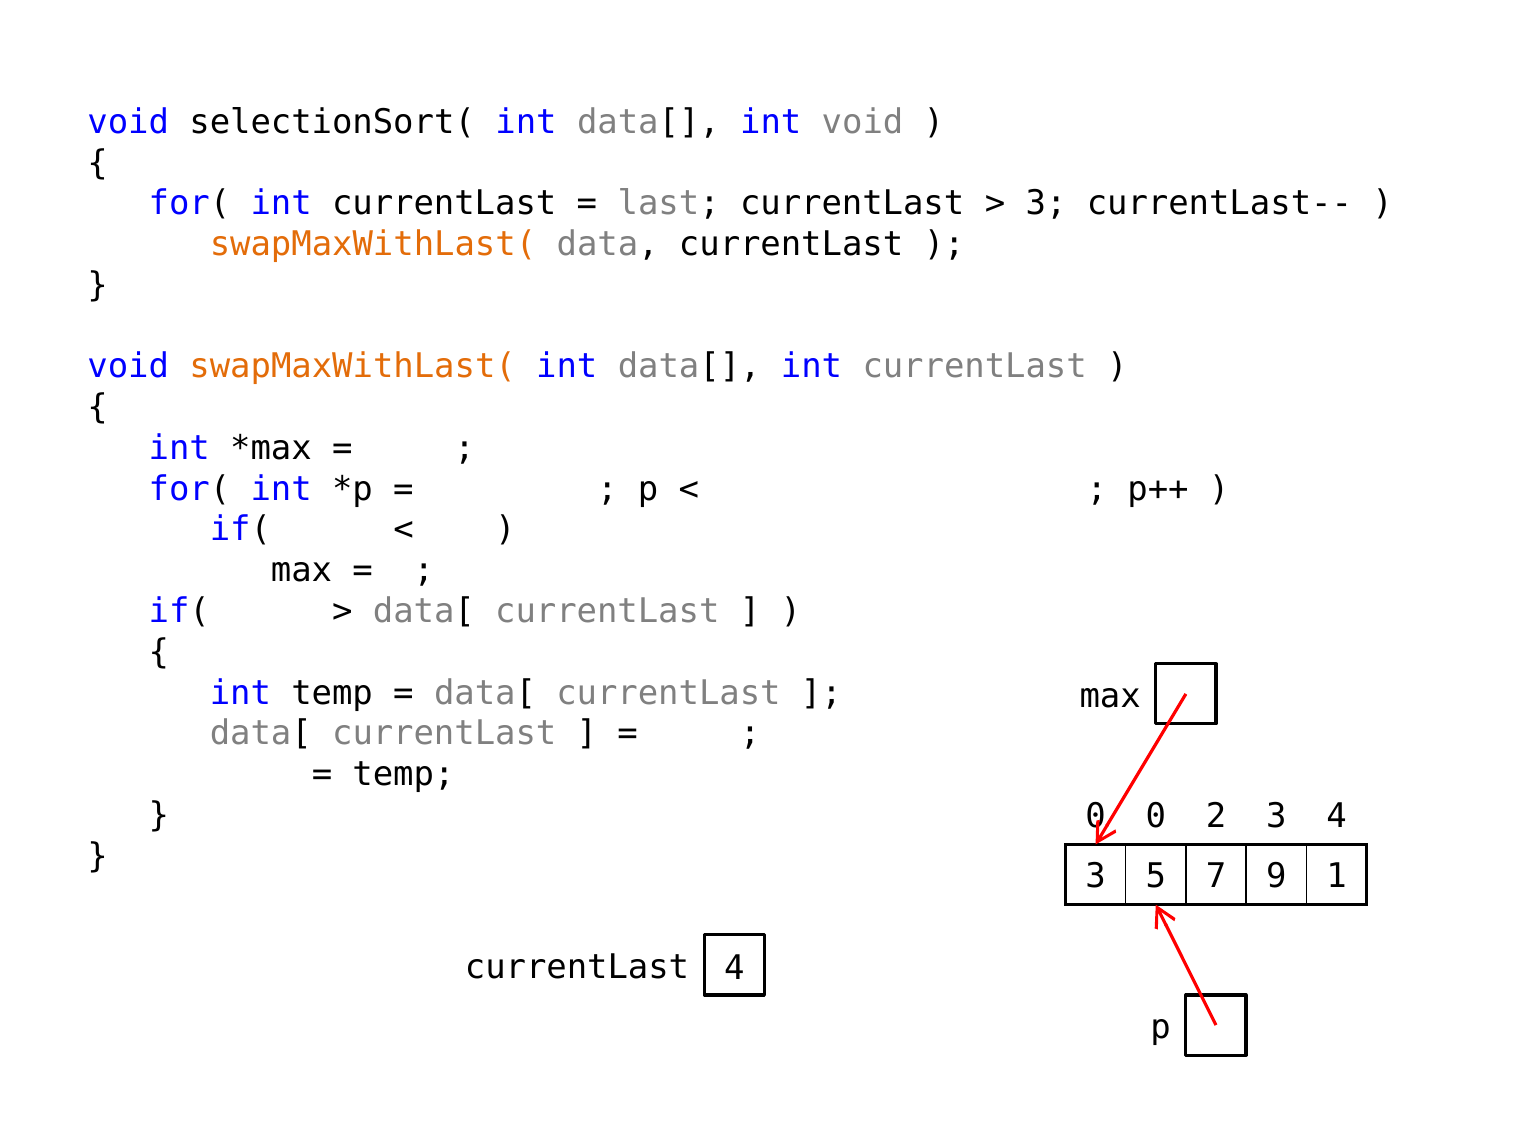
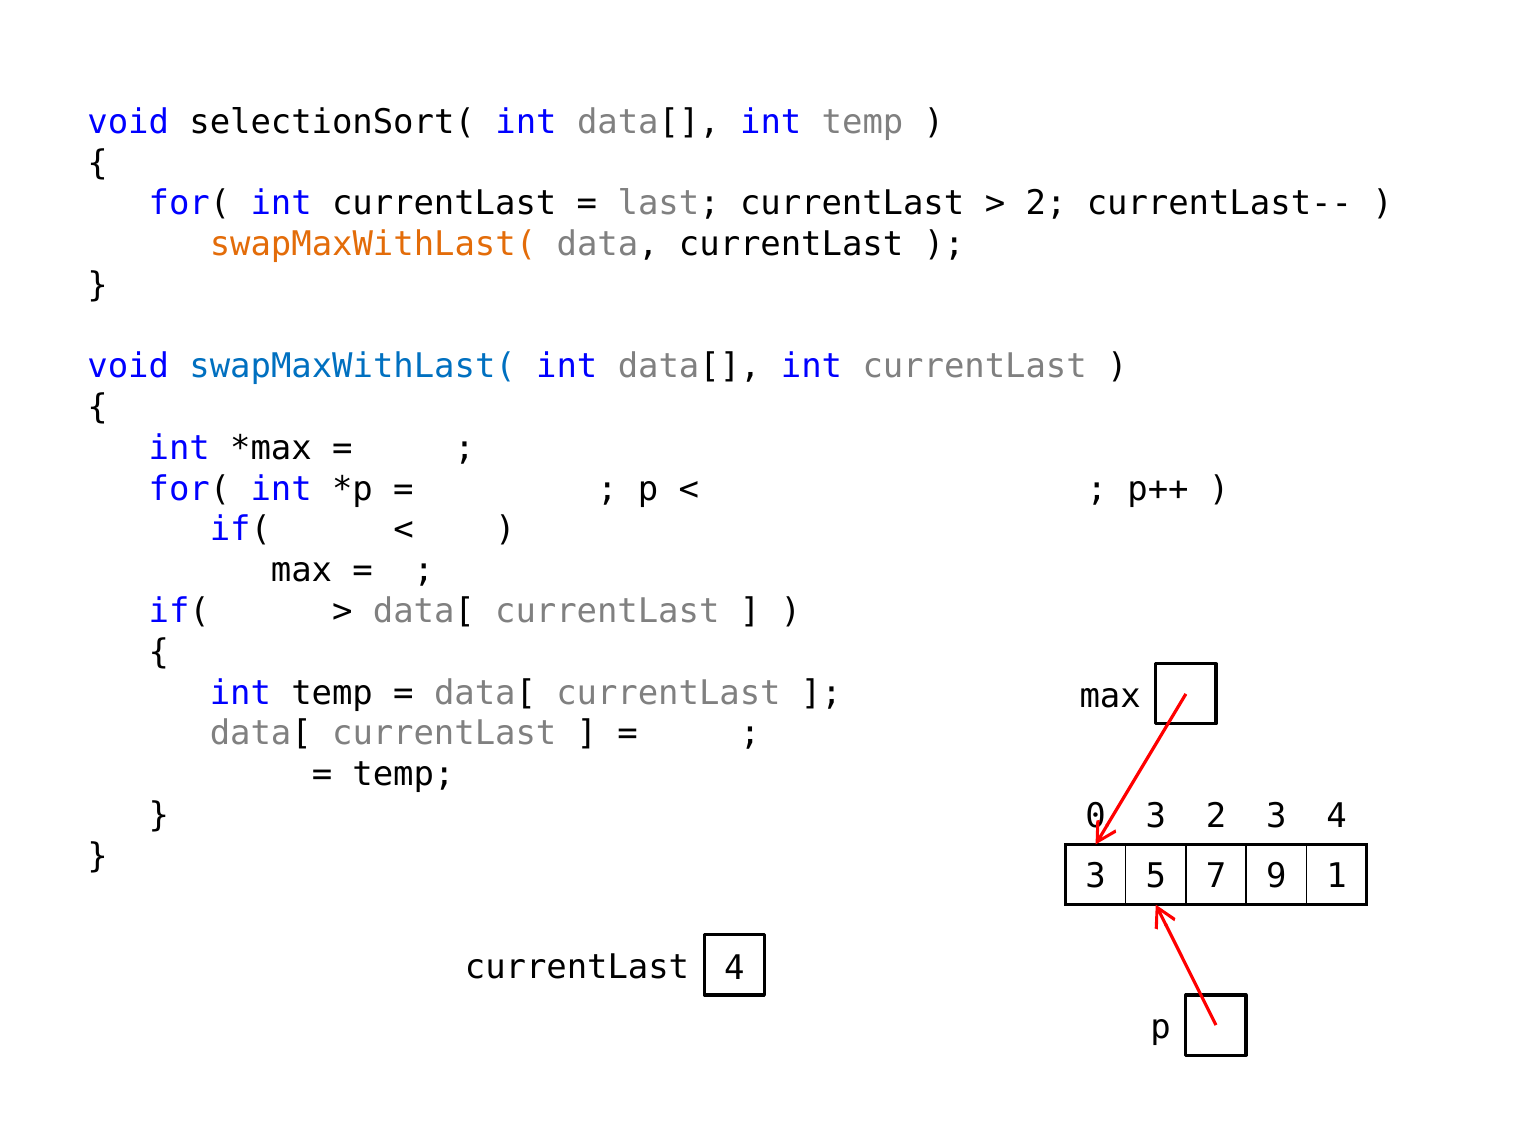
data[ int void: void -> temp (863, 122)
3: 3 -> 2 (1046, 204)
swapMaxWithLast( colour: orange -> blue (353, 367)
0: 0 -> 3 (1156, 816)
